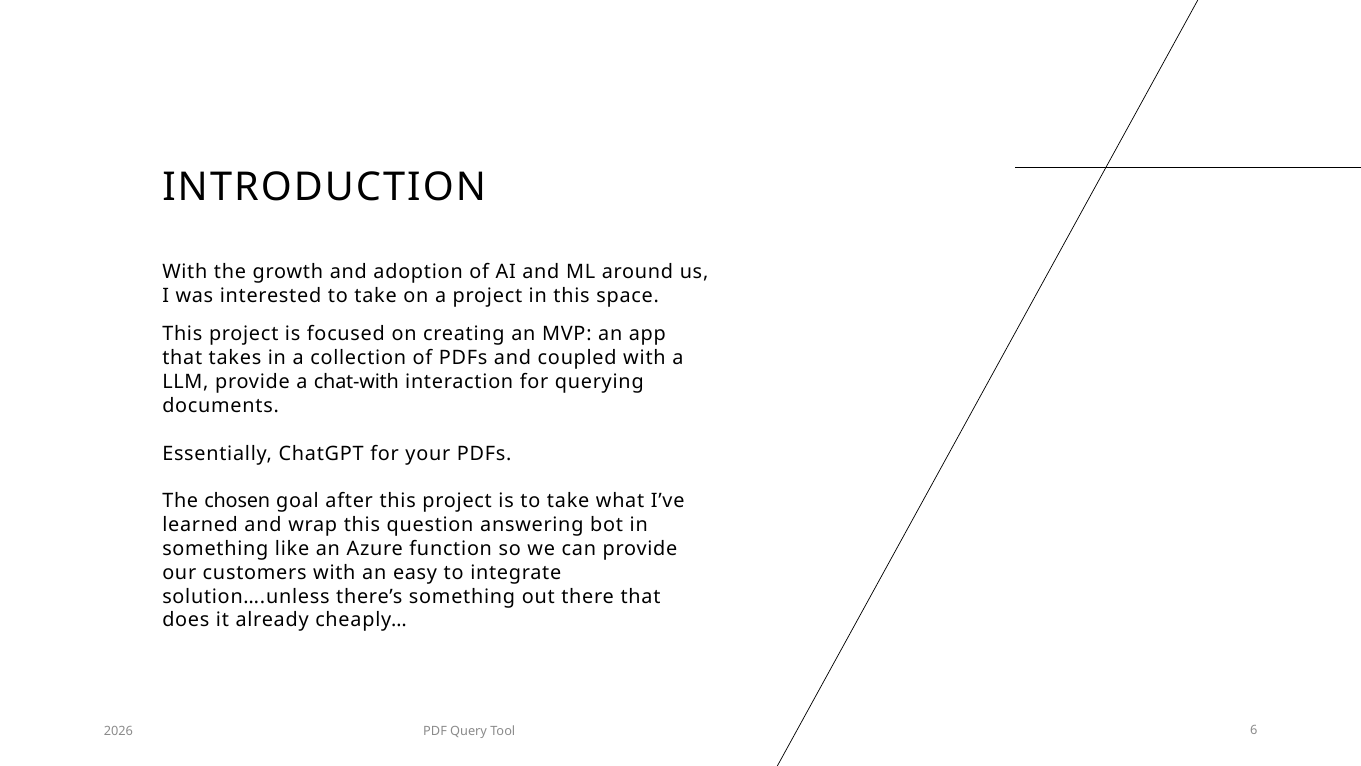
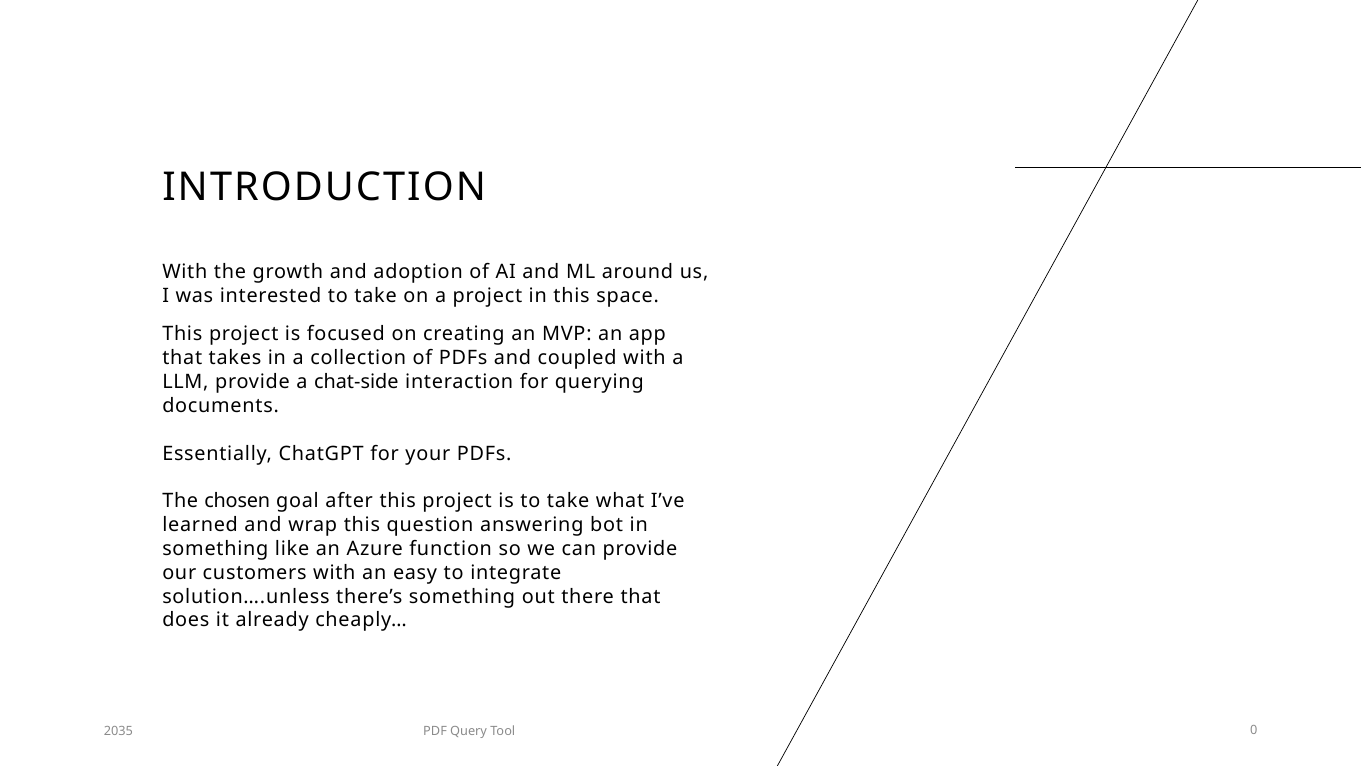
chat-with: chat-with -> chat-side (356, 382)
2026: 2026 -> 2035 (118, 731)
6: 6 -> 0 (1254, 730)
